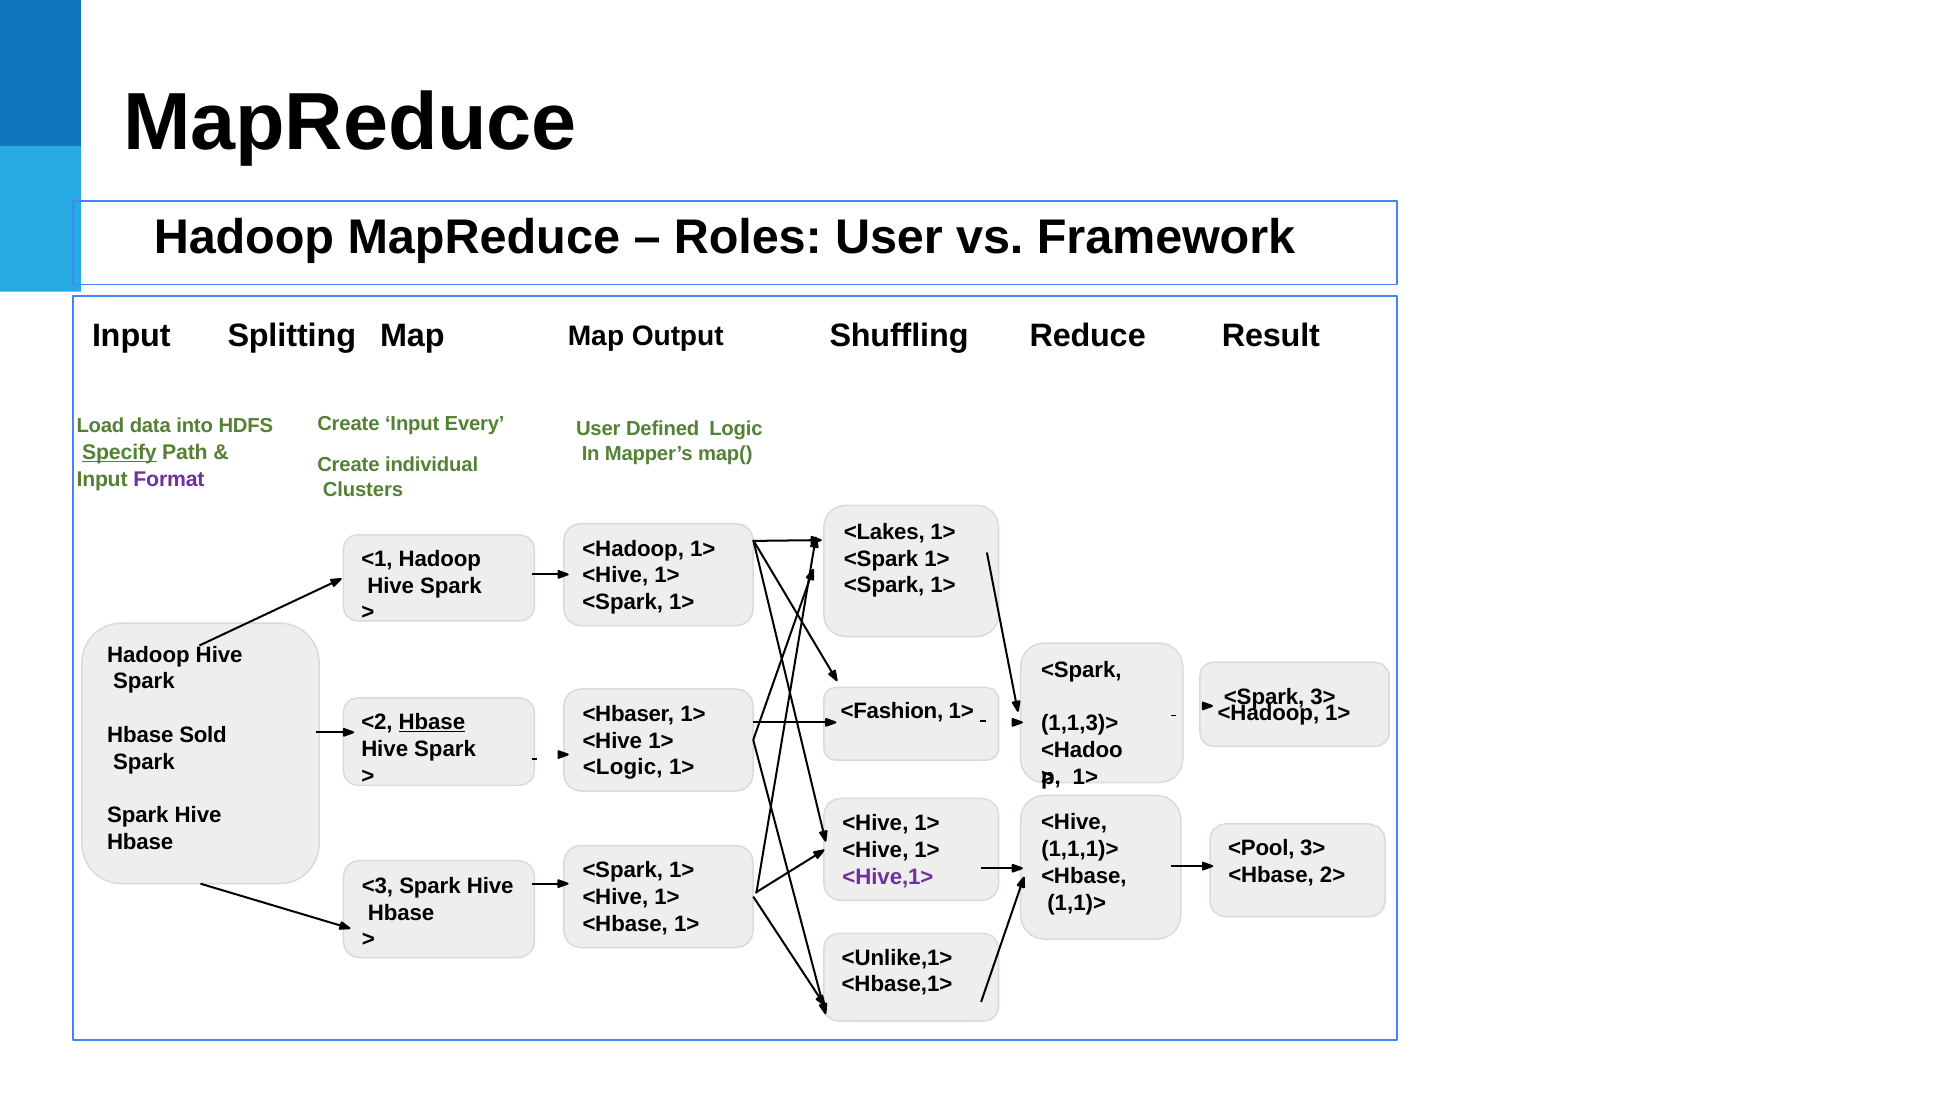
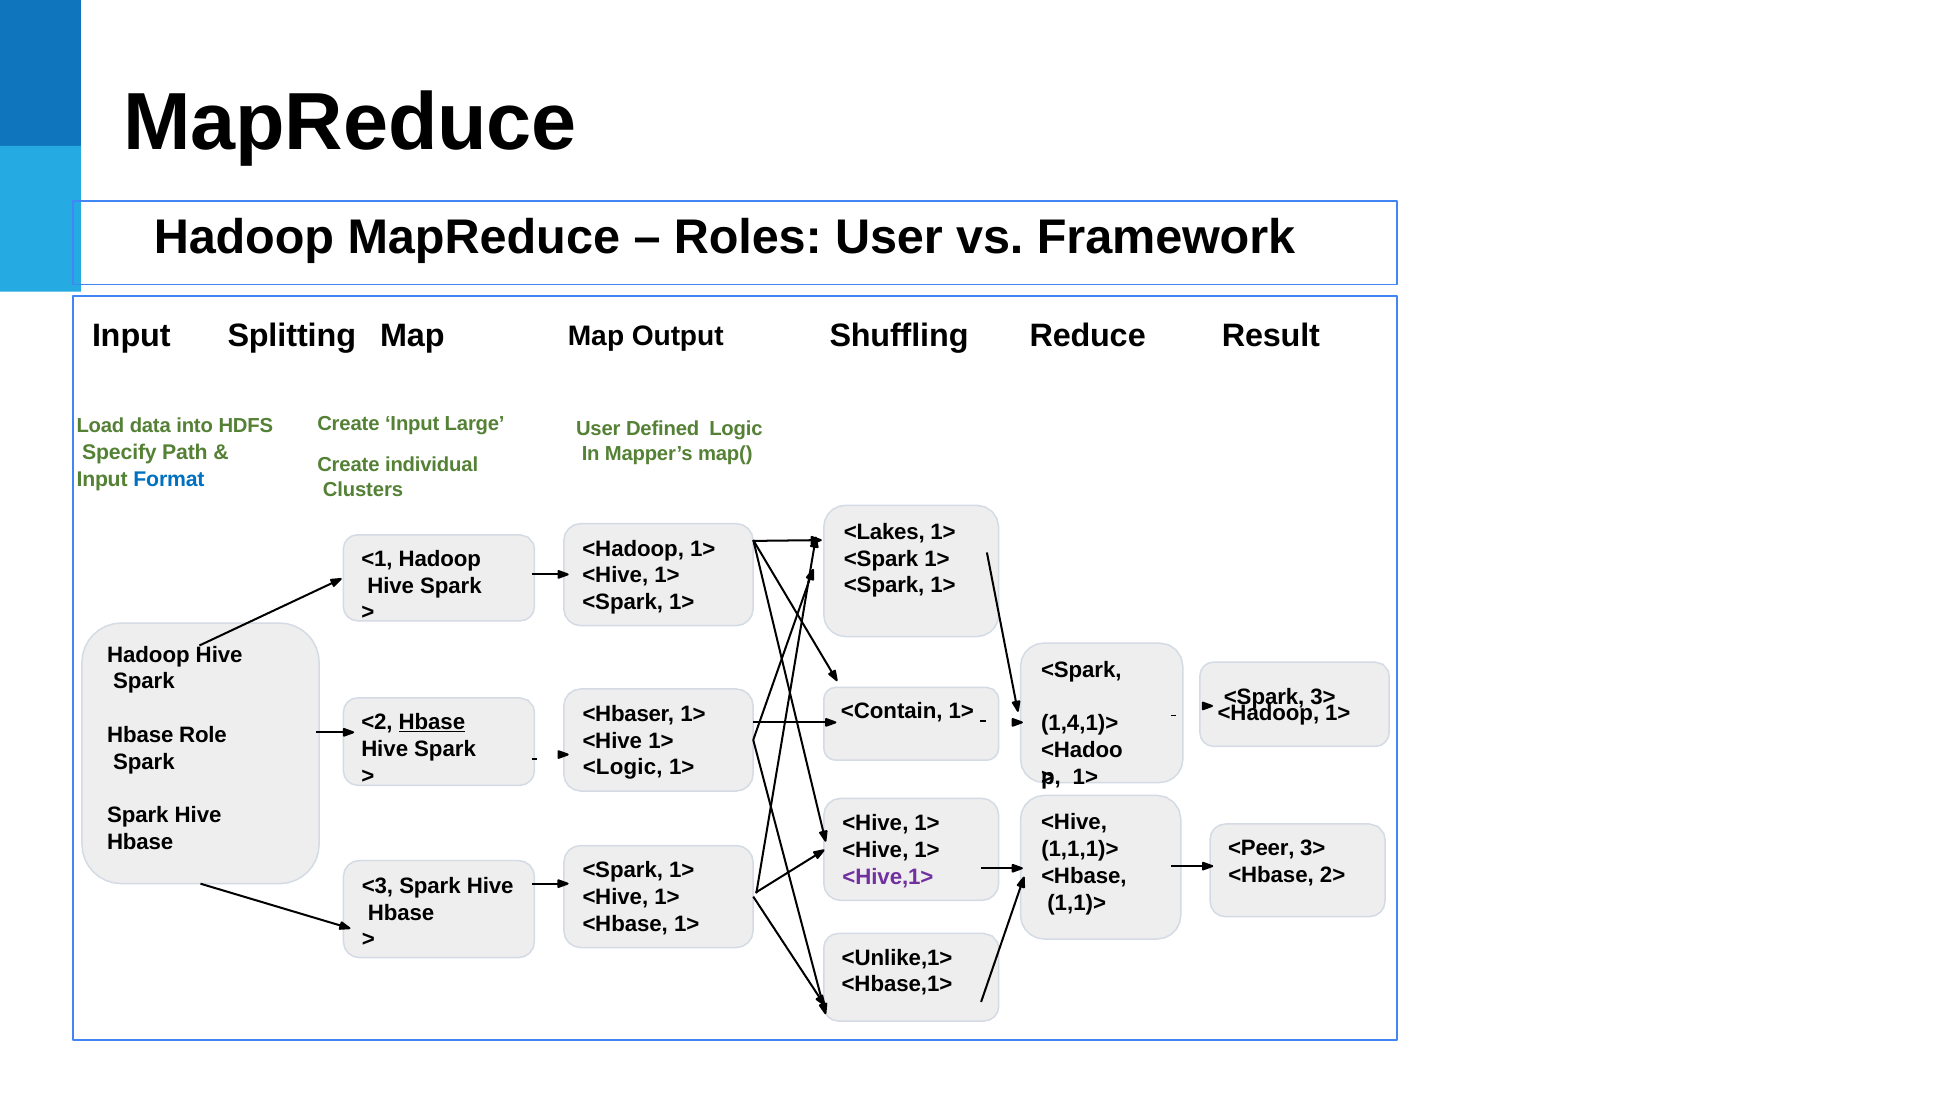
Every: Every -> Large (475, 423)
Specify underline: present -> none (119, 452)
Format colour: purple -> blue (169, 479)
<Fashion: <Fashion -> <Contain (892, 711)
1,1,3)>: 1,1,3)> -> 1,4,1)> (1080, 723)
Sold: Sold -> Role (203, 735)
<Pool: <Pool -> <Peer (1261, 848)
